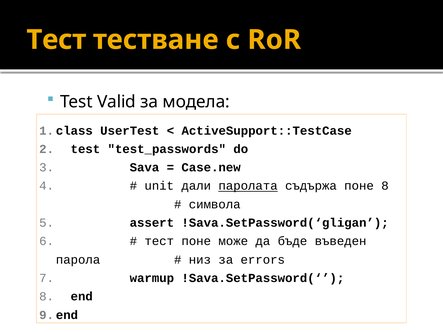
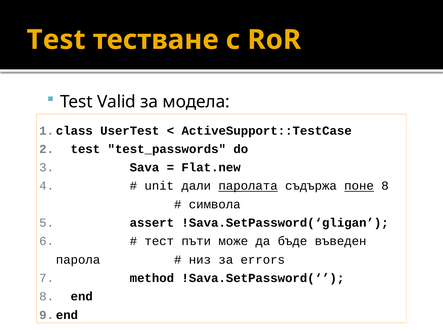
Тест: Тест -> Test (56, 40)
Case.new: Case.new -> Flat.new (211, 168)
поне underline: none -> present (359, 186)
тест поне: поне -> пъти (196, 241)
warmup: warmup -> method (152, 278)
